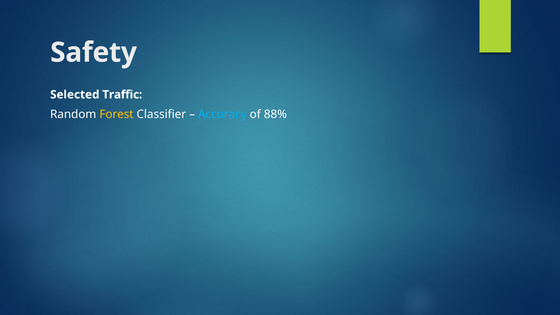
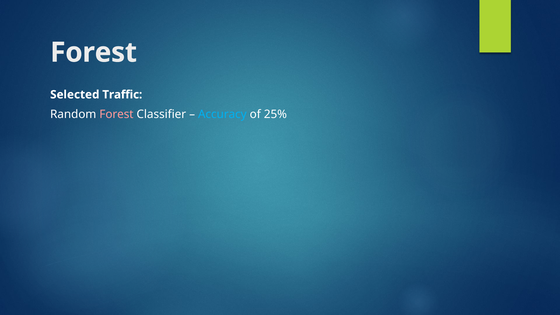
Safety: Safety -> Forest (94, 52)
Forest colour: yellow -> pink (116, 114)
88%: 88% -> 25% (275, 114)
